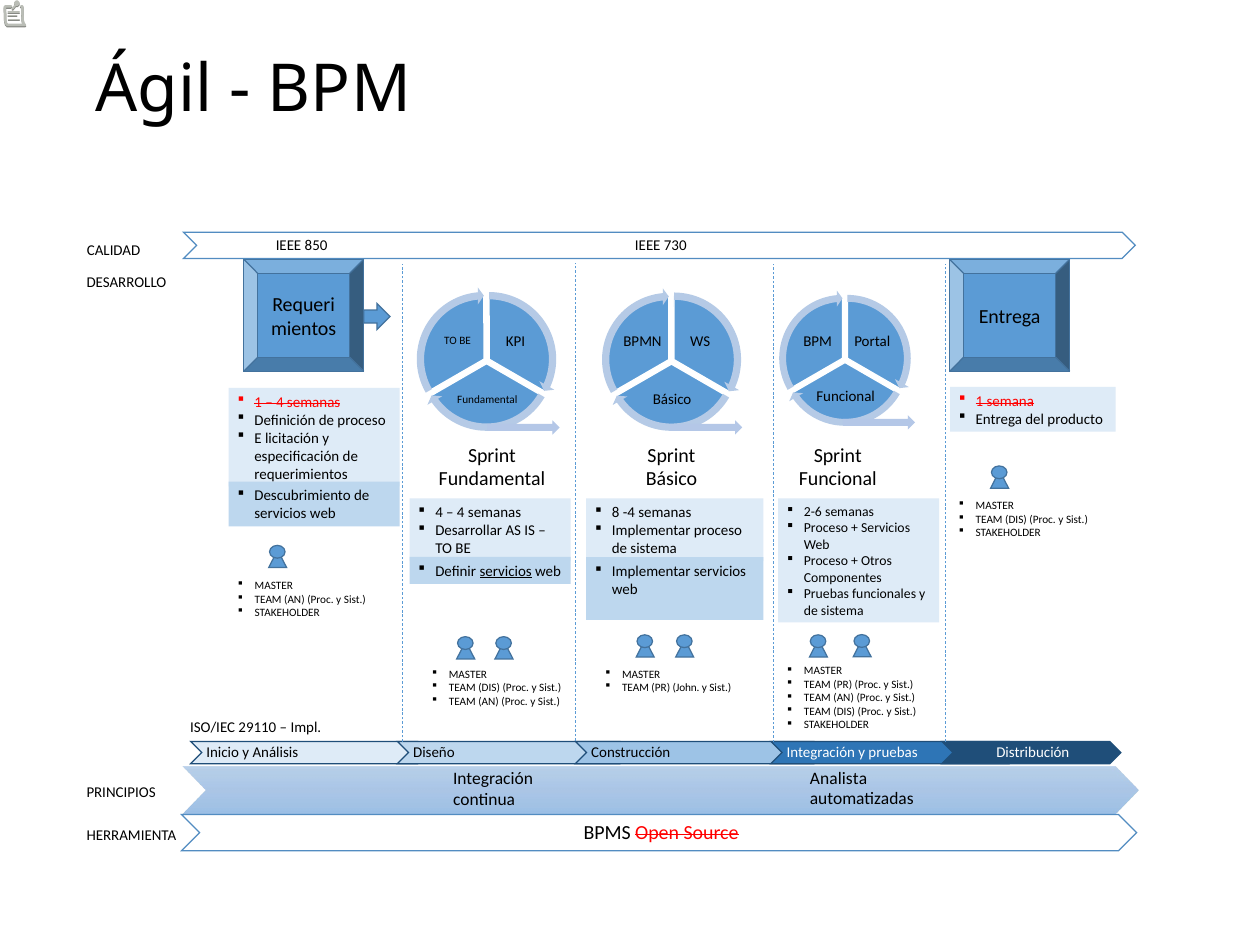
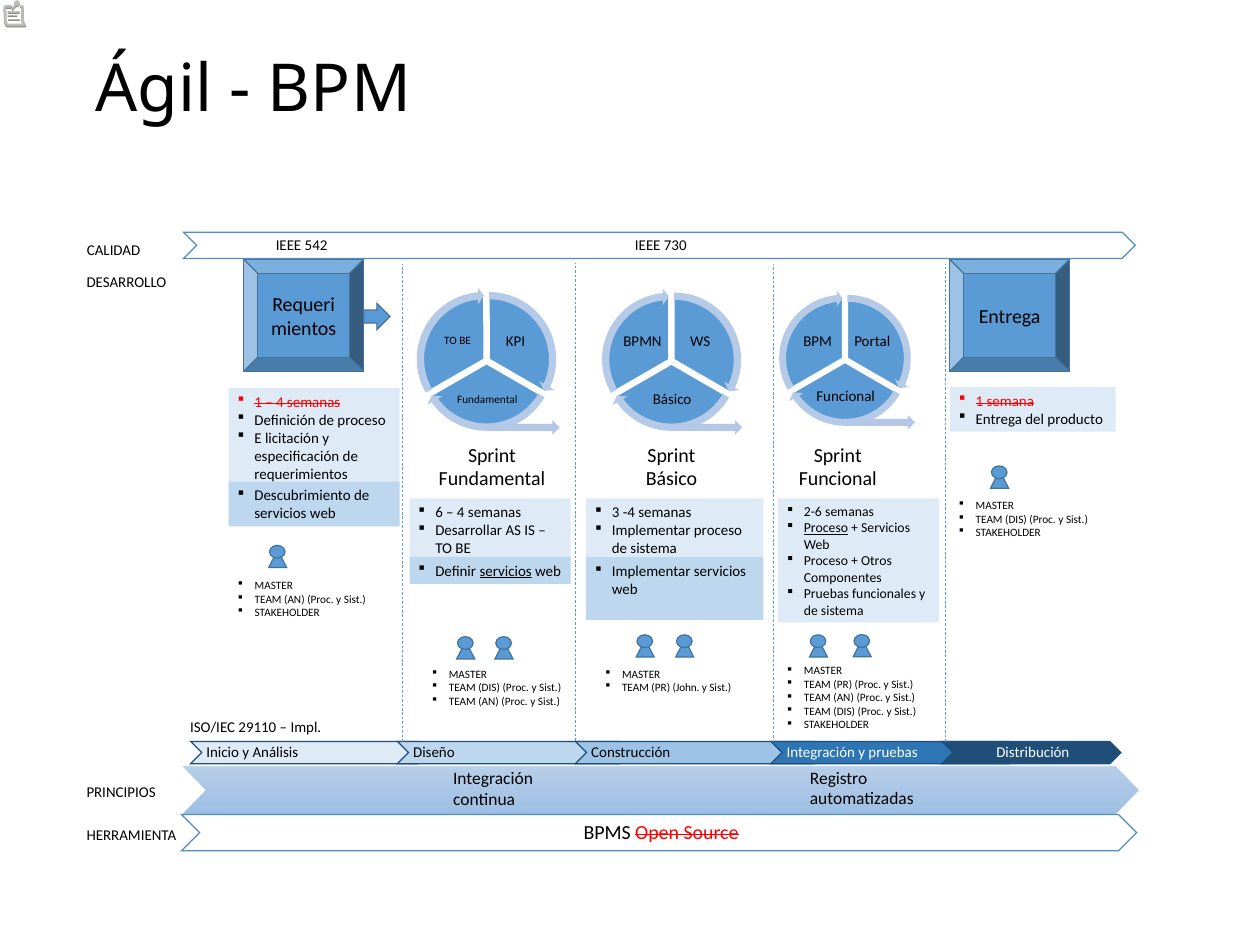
850: 850 -> 542 (316, 245)
4: 4 -> 6 (439, 513)
8: 8 -> 3 (616, 513)
Proceso underline: none -> present (826, 528)
Analista: Analista -> Registro (839, 778)
